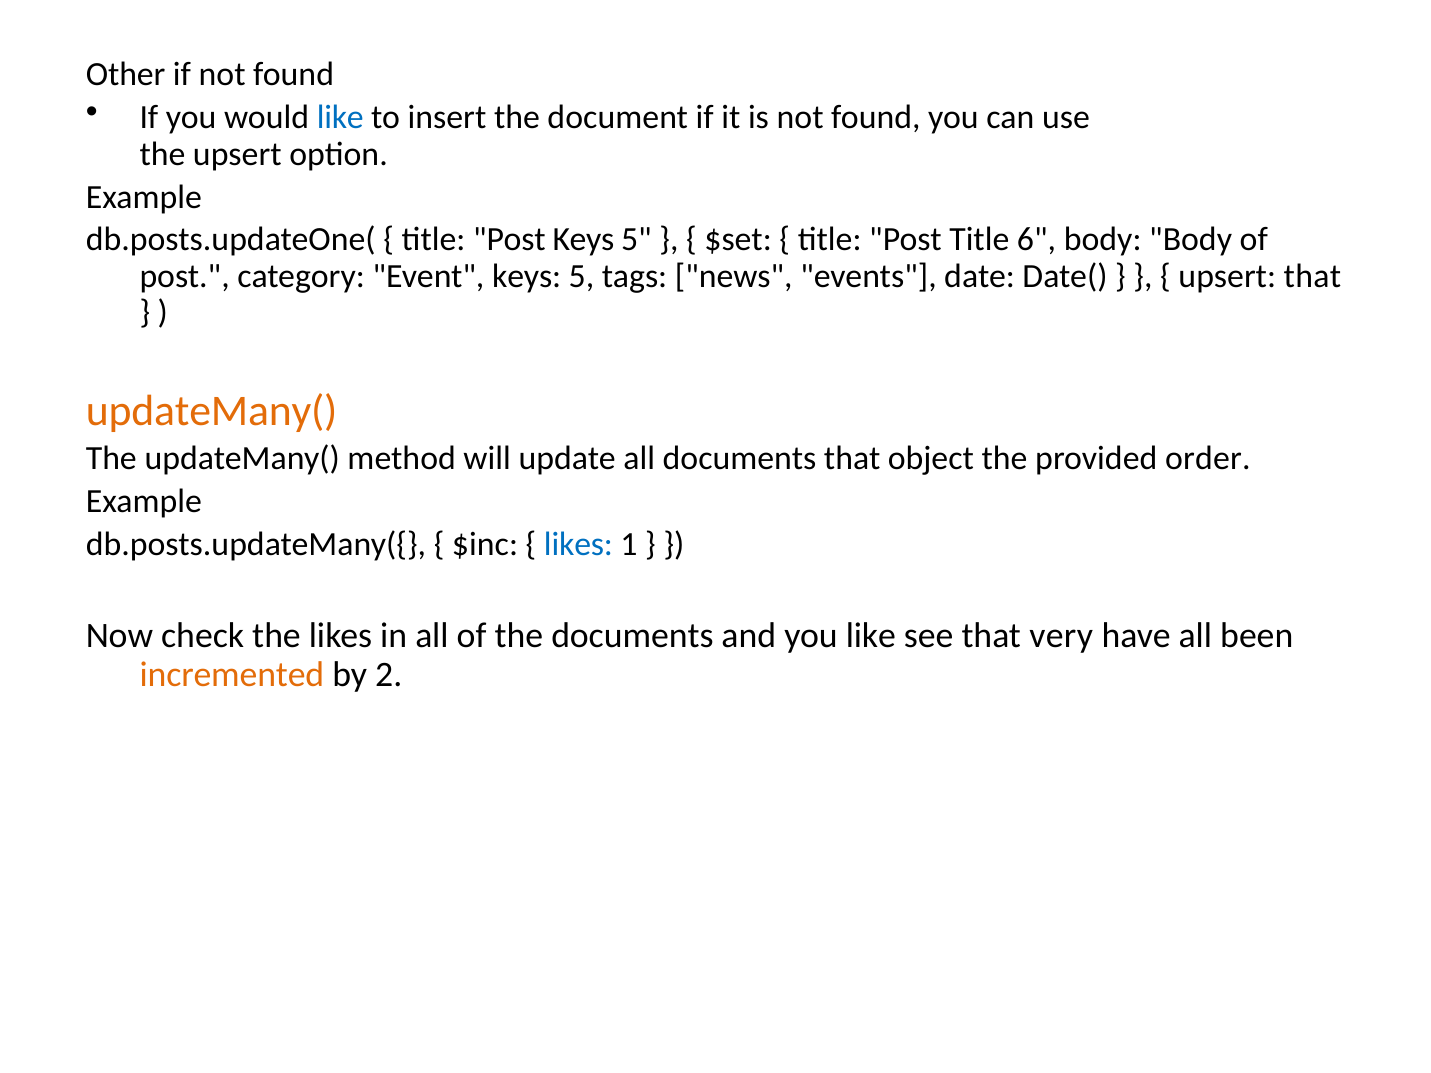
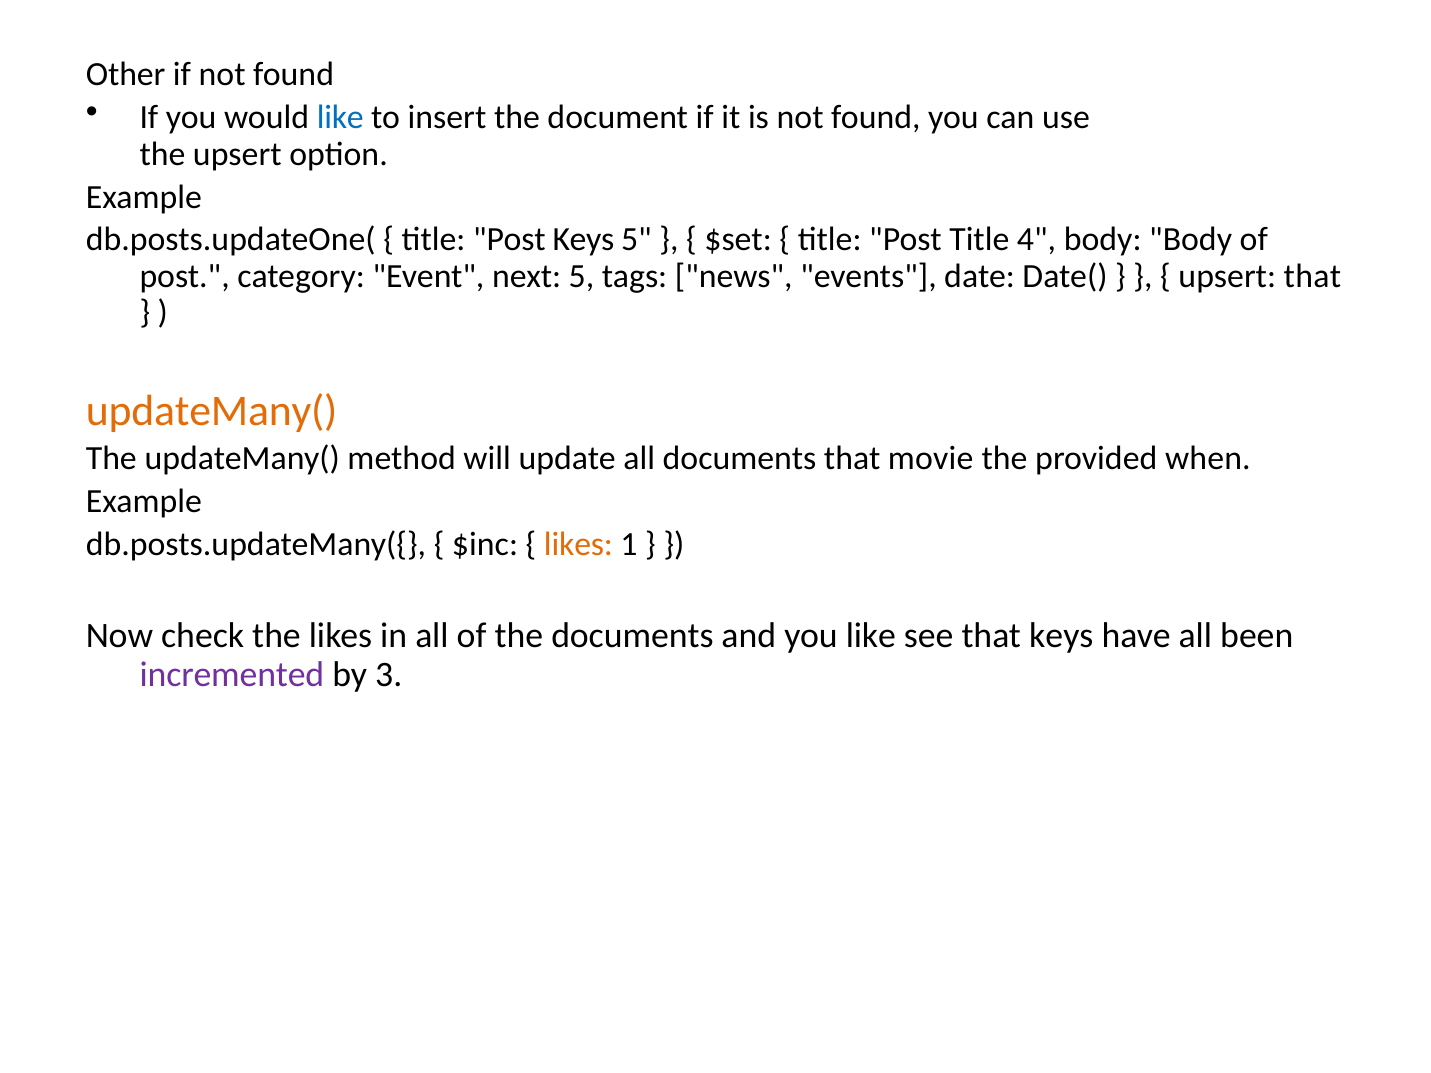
6: 6 -> 4 (1037, 240)
Event keys: keys -> next (527, 276)
object: object -> movie (931, 459)
order: order -> when (1208, 459)
likes colour: blue -> orange (578, 544)
that very: very -> keys (1061, 636)
incremented colour: orange -> purple (232, 675)
2: 2 -> 3 (389, 675)
